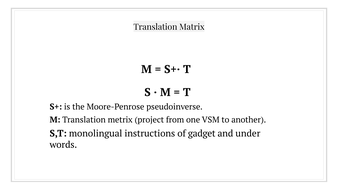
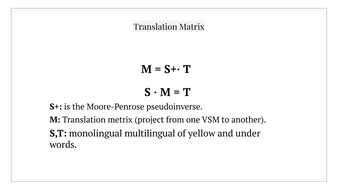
instructions: instructions -> multilingual (150, 134)
gadget: gadget -> yellow (202, 134)
